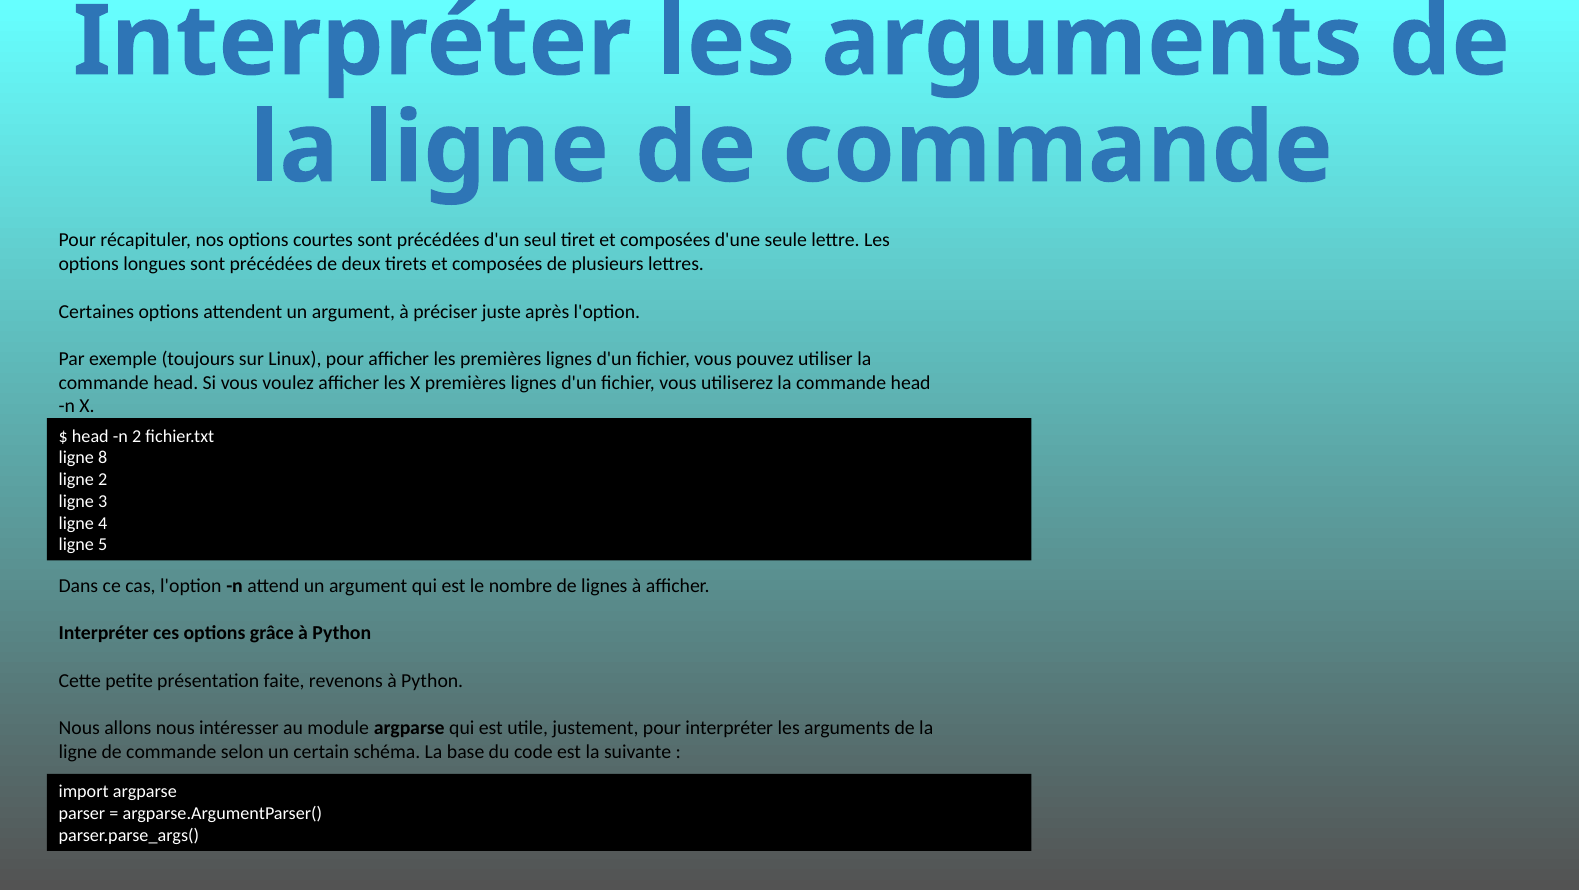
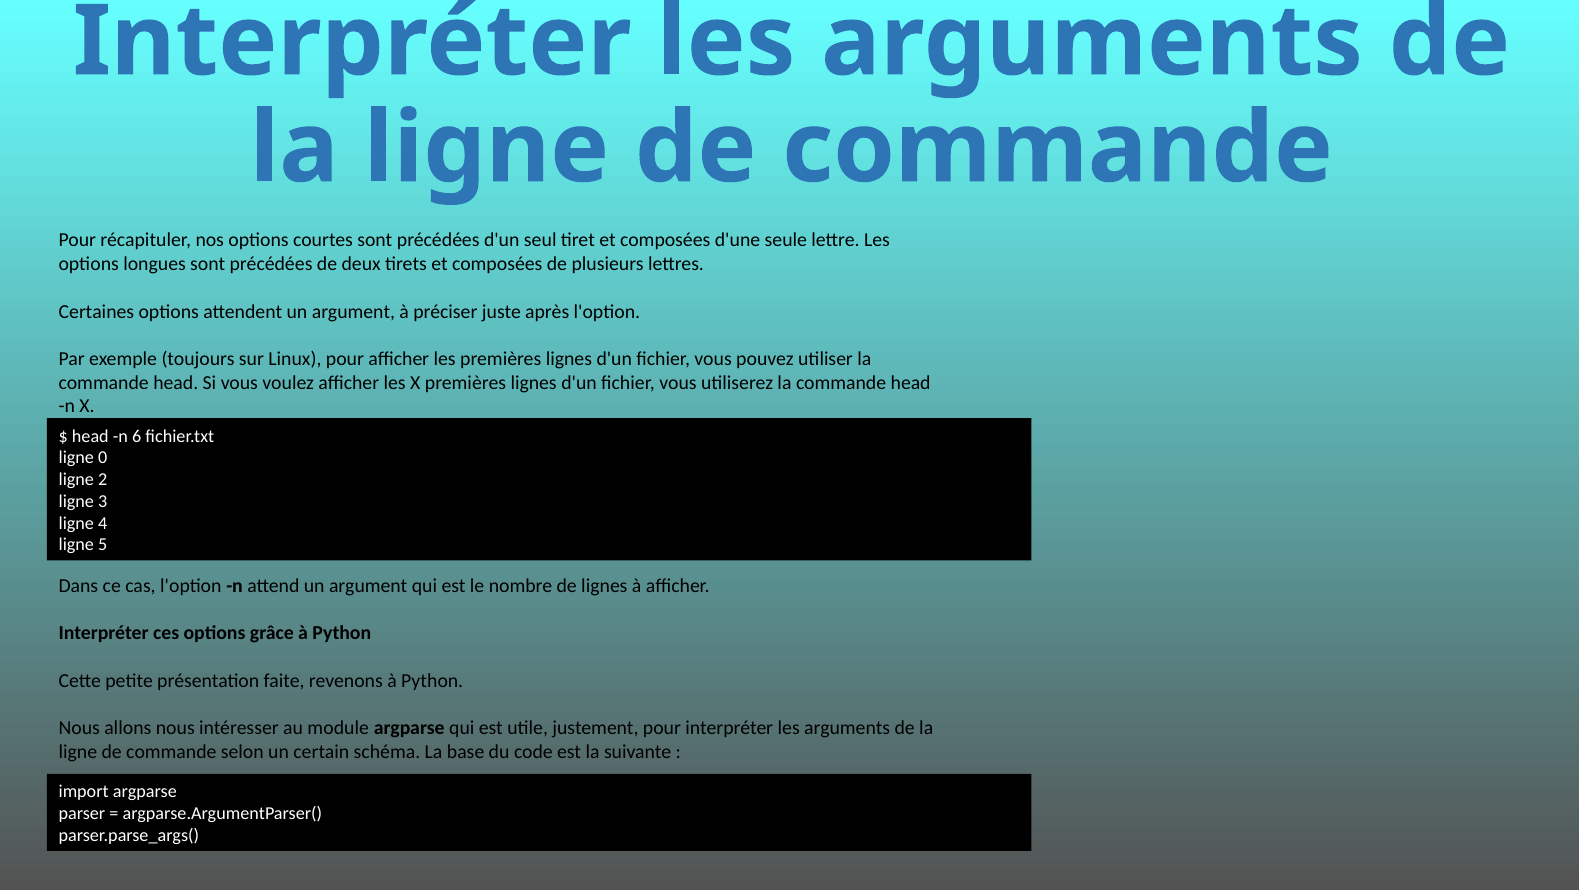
n 2: 2 -> 6 (137, 436)
8: 8 -> 0 (103, 458)
